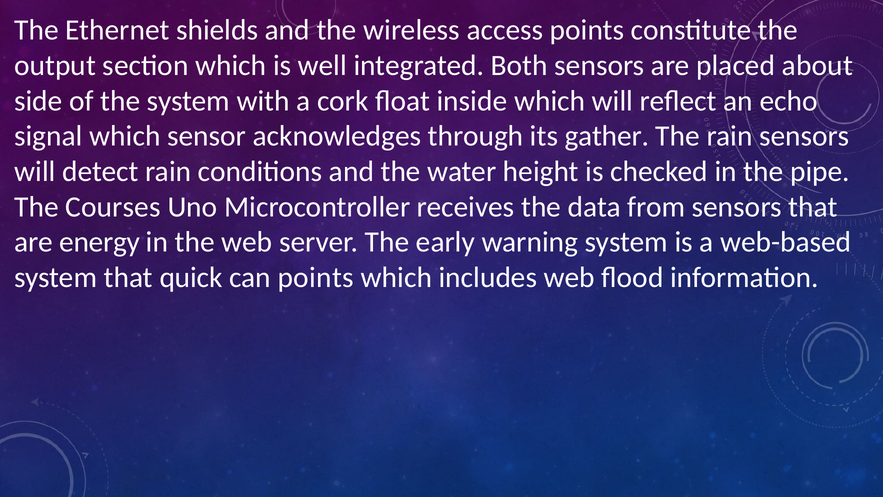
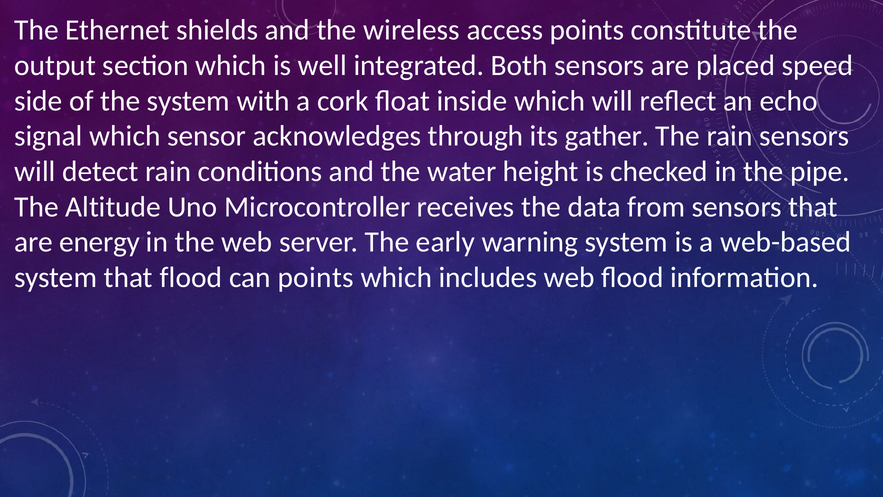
about: about -> speed (817, 65)
Courses: Courses -> Altitude (113, 207)
that quick: quick -> flood (191, 277)
